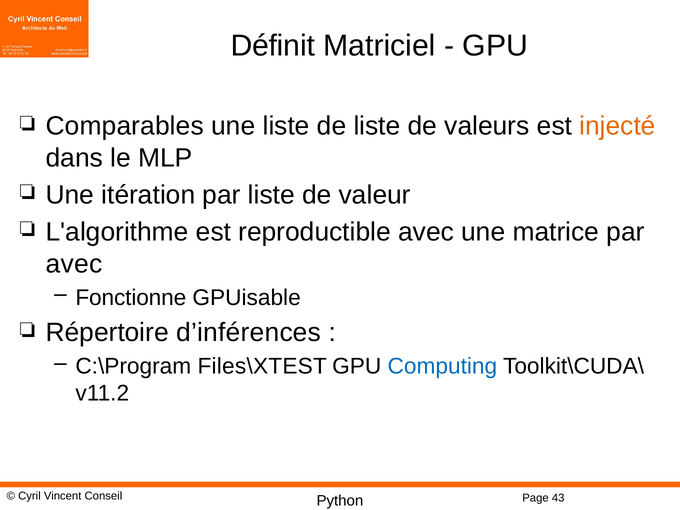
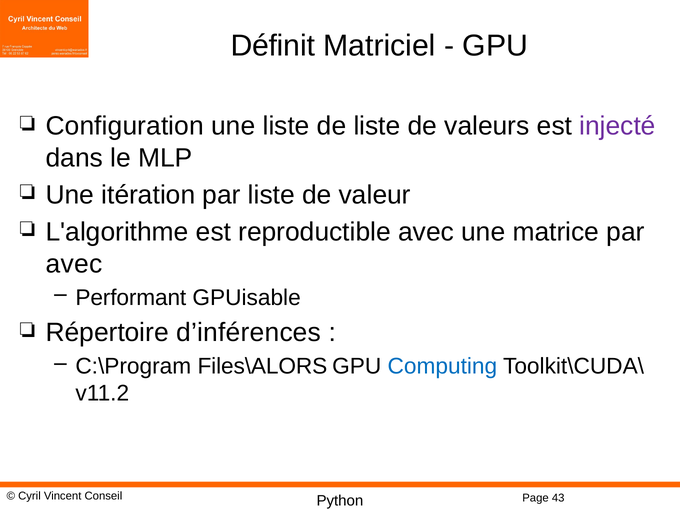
Comparables: Comparables -> Configuration (125, 126)
injecté colour: orange -> purple (617, 126)
Fonctionne: Fonctionne -> Performant (131, 298)
Files\XTEST: Files\XTEST -> Files\ALORS (262, 366)
